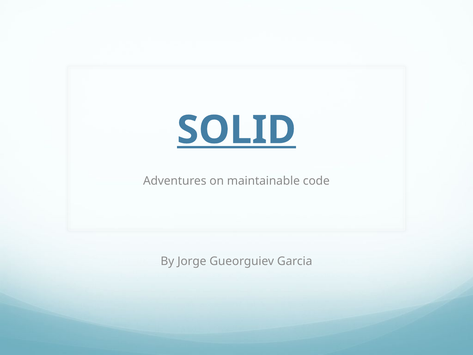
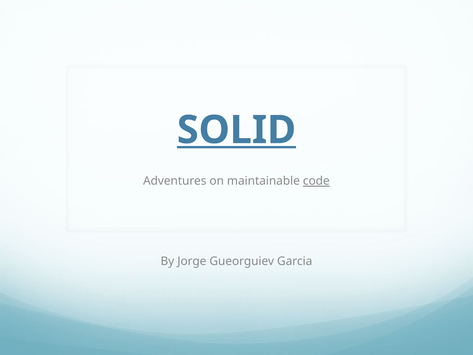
code underline: none -> present (316, 181)
